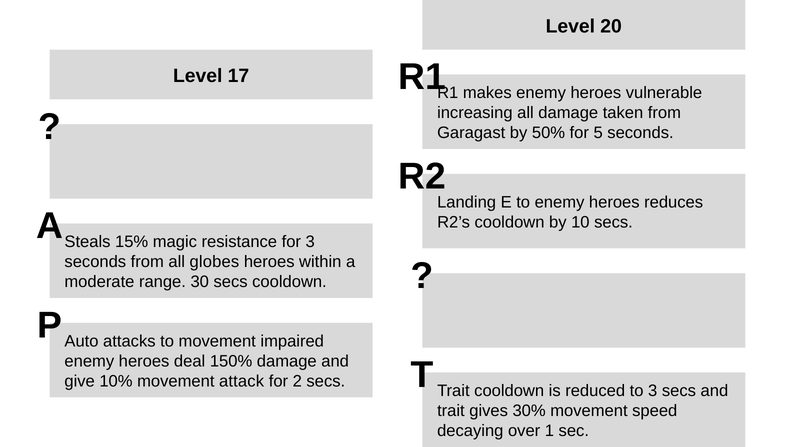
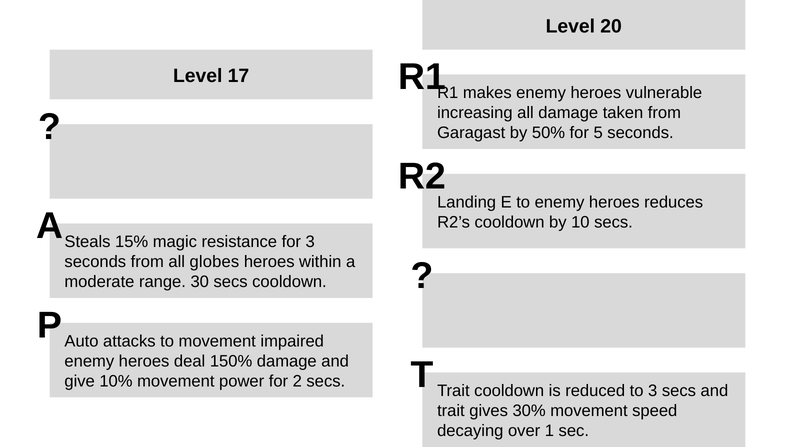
attack: attack -> power (242, 381)
